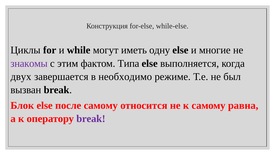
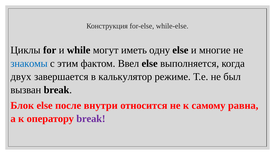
знакомы colour: purple -> blue (29, 63)
Типа: Типа -> Ввел (128, 63)
необходимо: необходимо -> калькулятор (125, 77)
после самому: самому -> внутри (101, 105)
